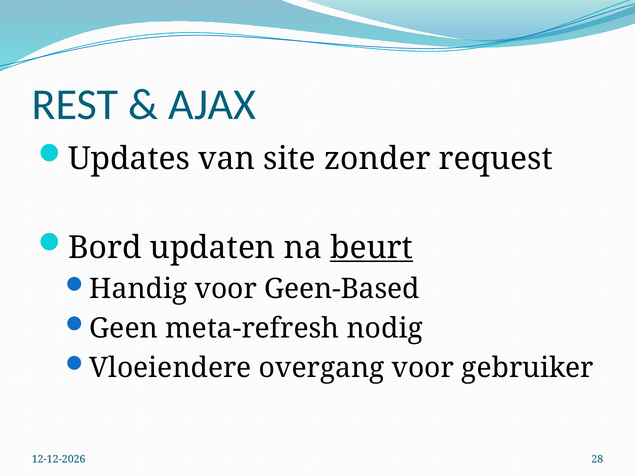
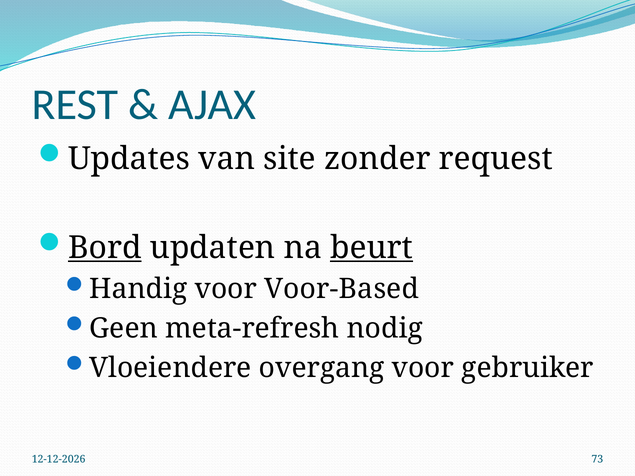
Bord underline: none -> present (105, 248)
Geen-Based: Geen-Based -> Voor-Based (342, 289)
28: 28 -> 73 (597, 459)
